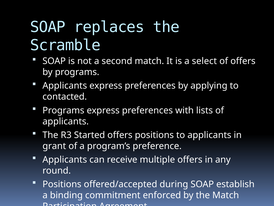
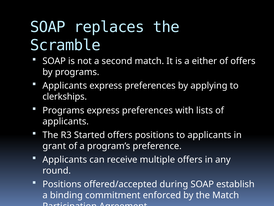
select: select -> either (204, 61)
contacted: contacted -> clerkships (65, 97)
